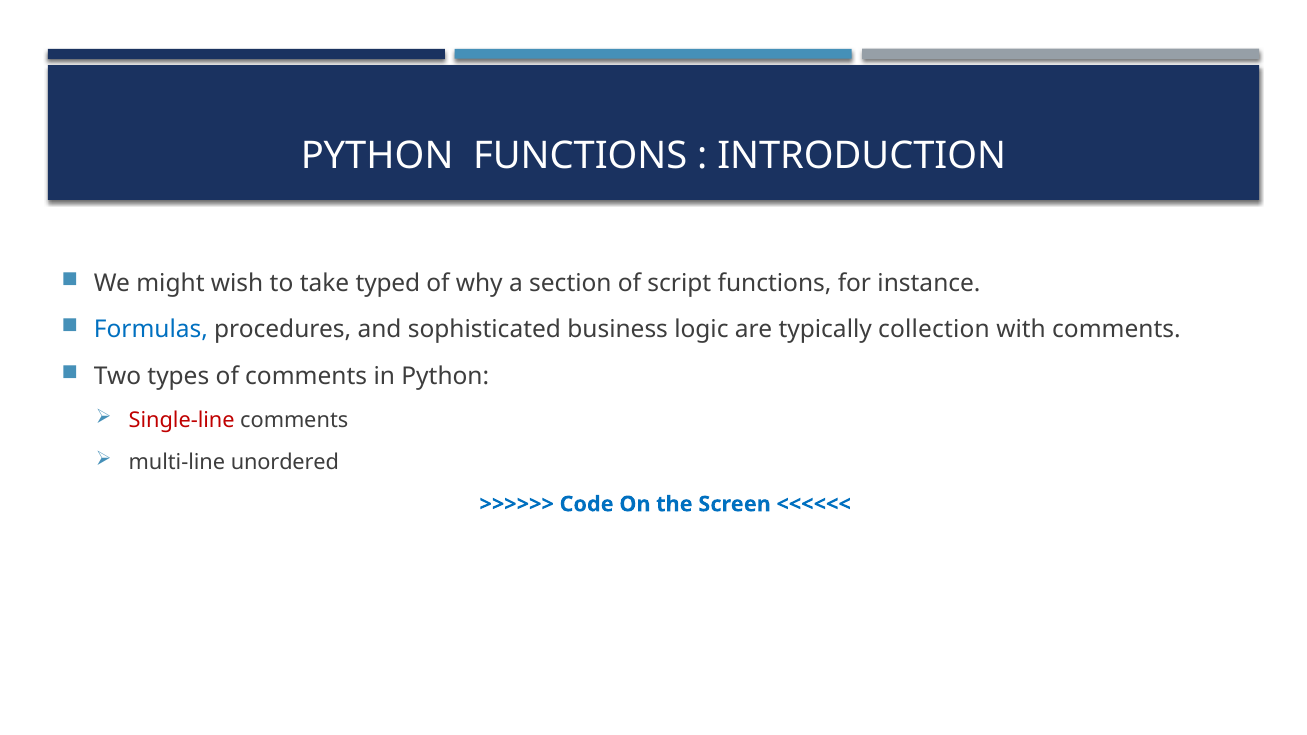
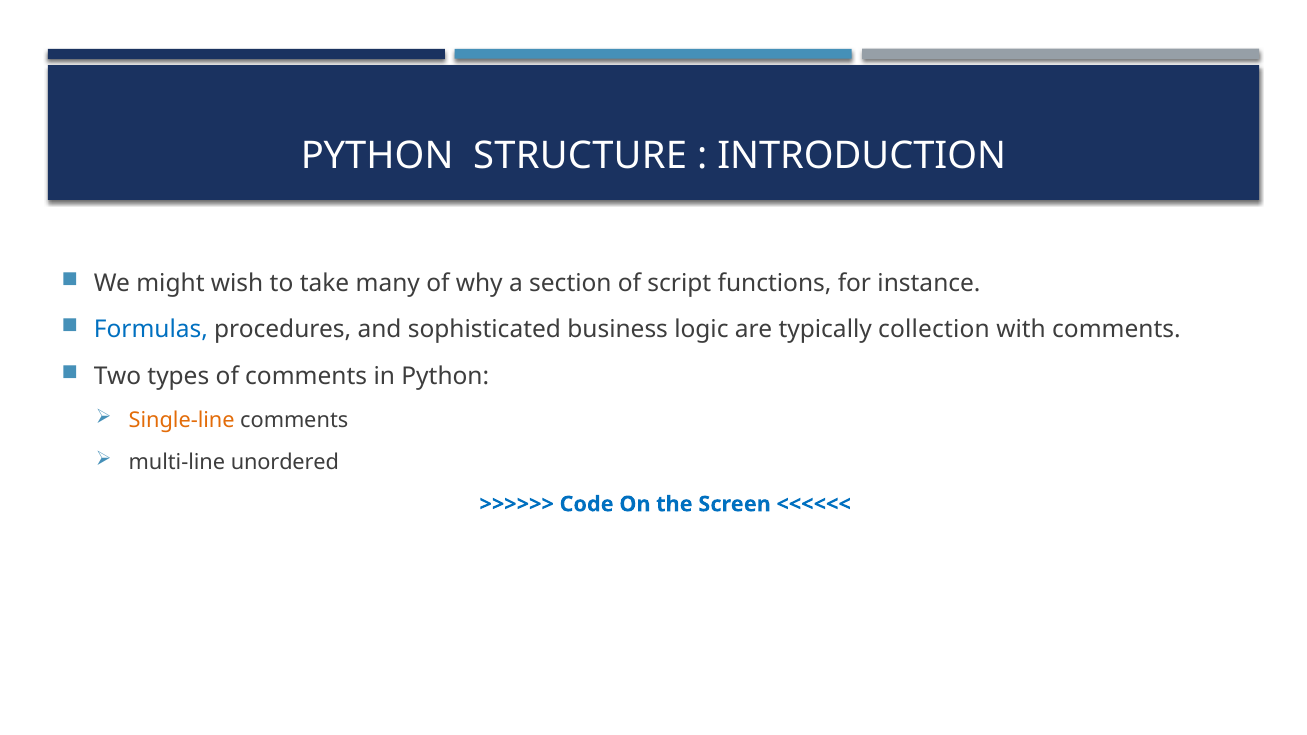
PYTHON FUNCTIONS: FUNCTIONS -> STRUCTURE (580, 156)
typed: typed -> many (388, 283)
Single-line colour: red -> orange (182, 420)
